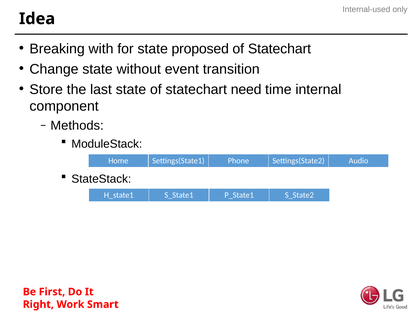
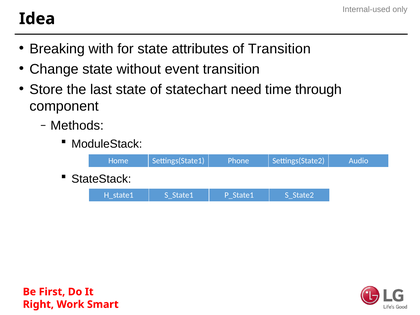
proposed: proposed -> attributes (200, 49)
Statechart: Statechart -> Transition (279, 49)
internal: internal -> through (318, 89)
